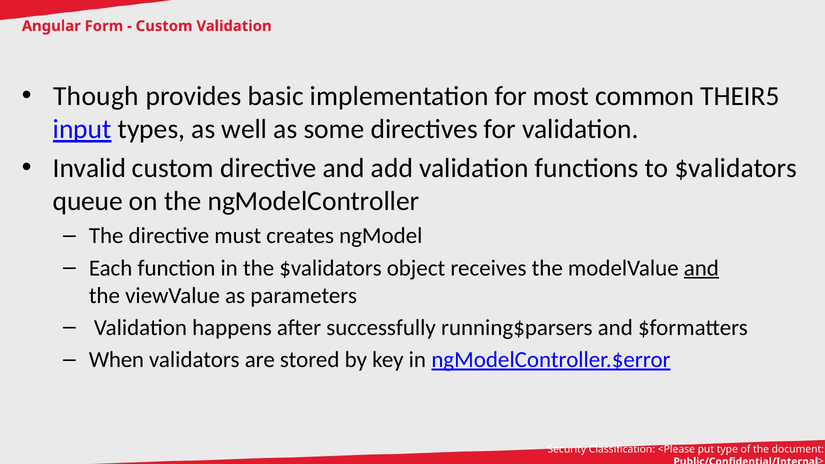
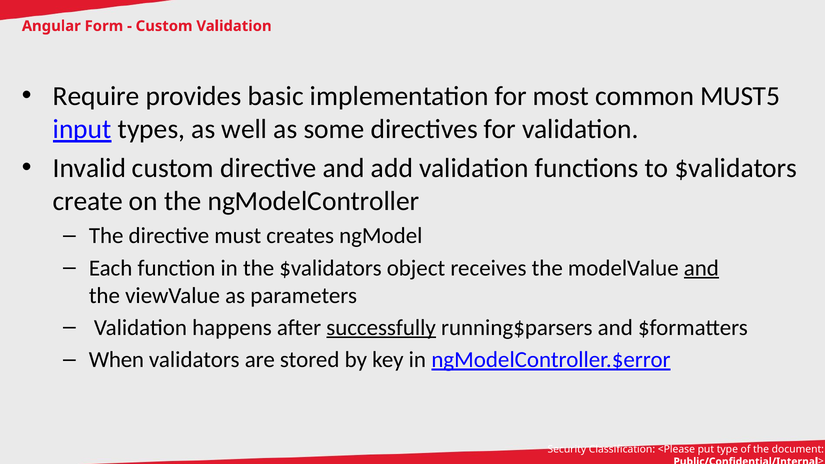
Though: Though -> Require (96, 96)
THEIR5: THEIR5 -> MUST5 (740, 96)
queue: queue -> create (88, 201)
successfully underline: none -> present (381, 328)
